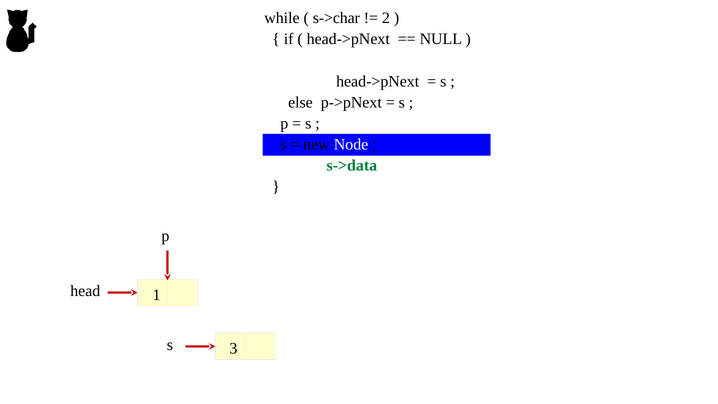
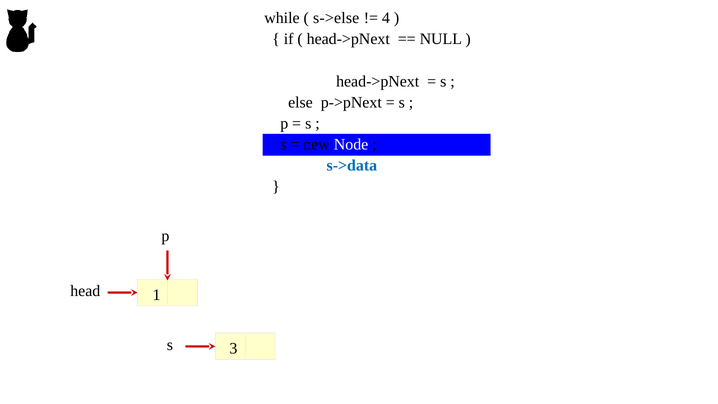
s->char: s->char -> s->else (336, 18)
2: 2 -> 4 (386, 18)
s->data colour: green -> blue (352, 165)
